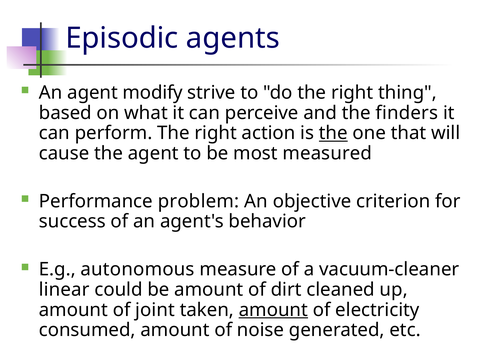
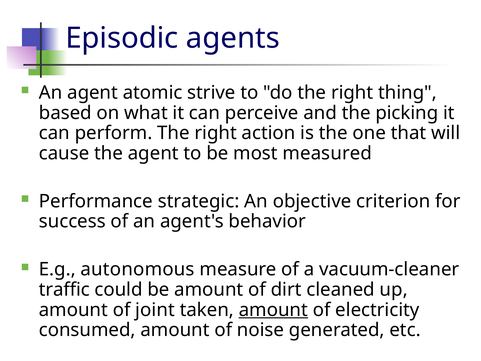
modify: modify -> atomic (153, 93)
finders: finders -> picking (407, 113)
the underline: present -> none (333, 133)
problem: problem -> strategic (199, 201)
linear: linear -> traffic (64, 289)
